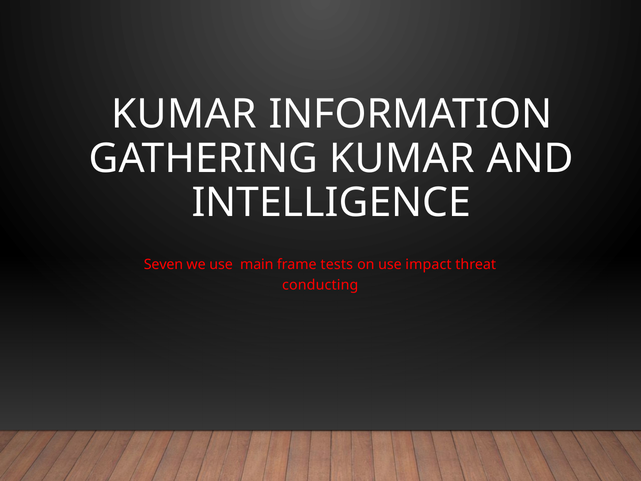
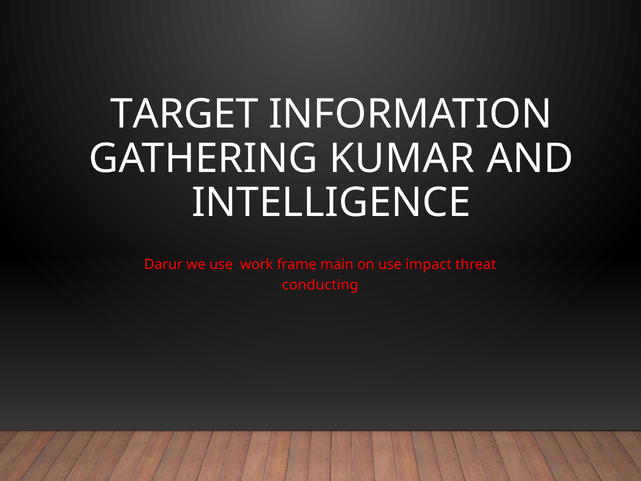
KUMAR: KUMAR -> TARGET (184, 114)
Seven: Seven -> Darur (163, 265)
main: main -> work (257, 265)
tests: tests -> main (337, 265)
